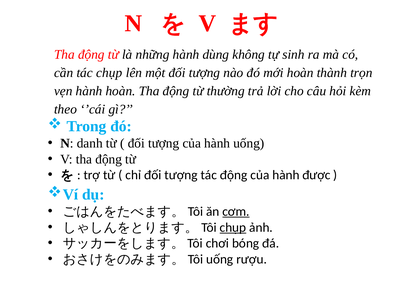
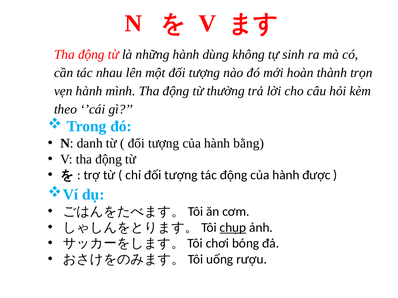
tác chụp: chụp -> nhau (109, 73)
hành hoàn: hoàn -> mình (121, 91)
hành uống: uống -> bằng (249, 144)
cơm underline: present -> none (236, 212)
